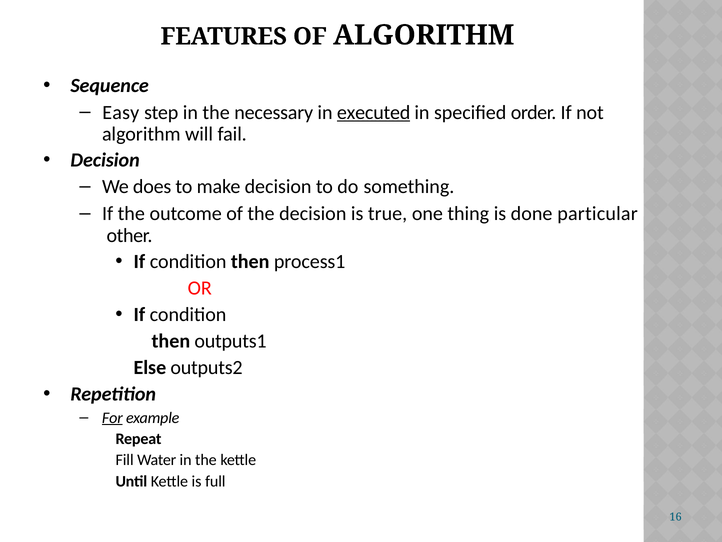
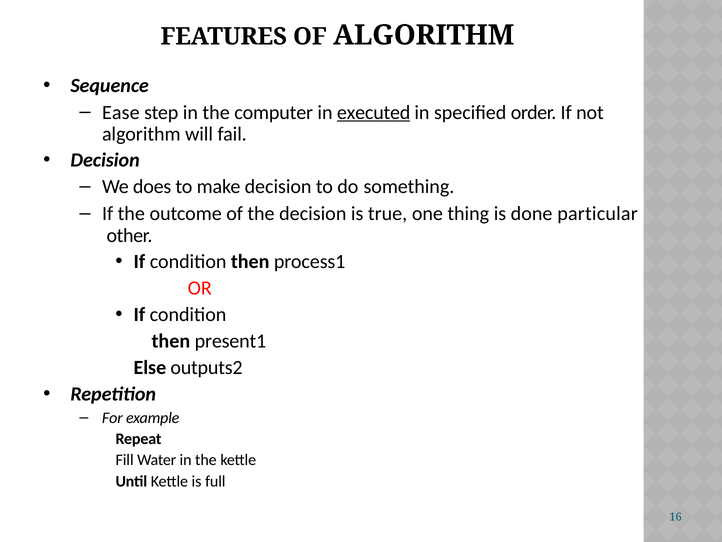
Easy: Easy -> Ease (121, 112)
necessary: necessary -> computer (274, 112)
outputs1: outputs1 -> present1 (230, 341)
For underline: present -> none (112, 417)
